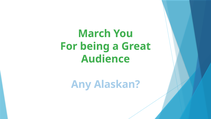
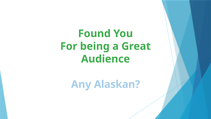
March: March -> Found (94, 34)
